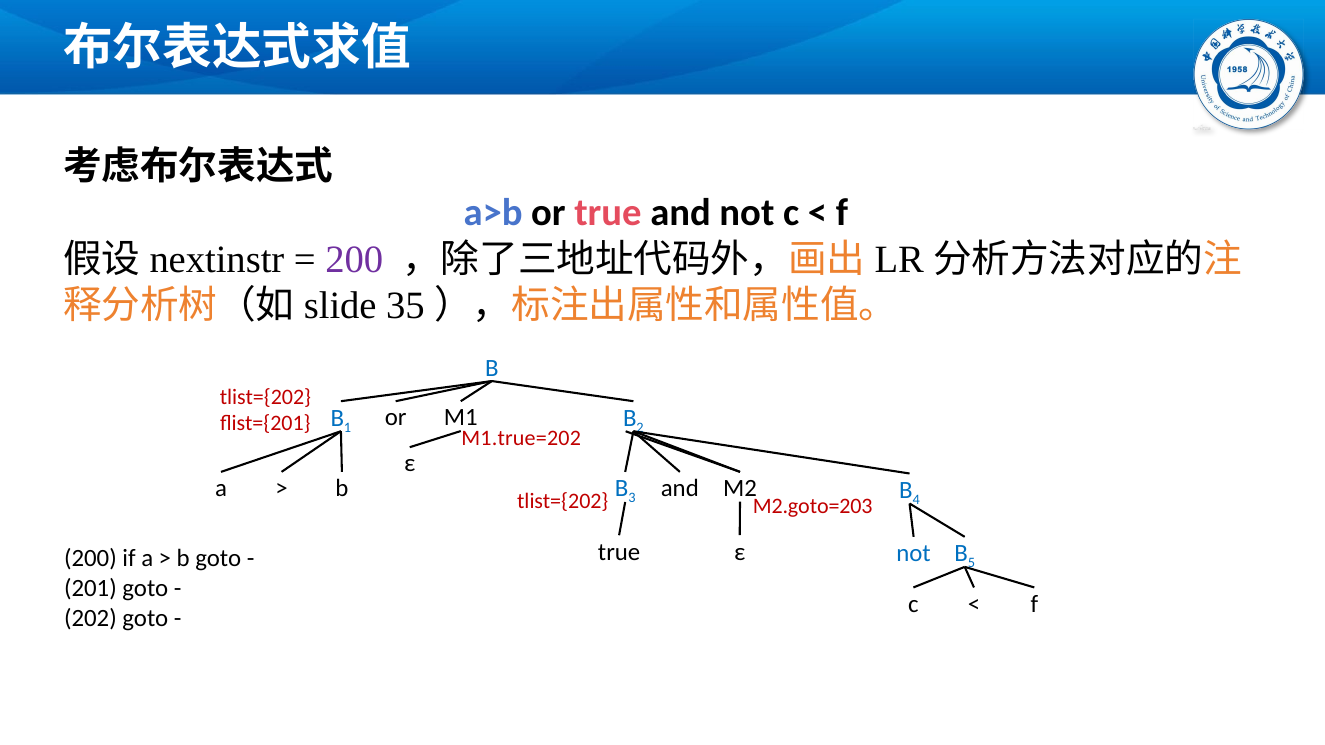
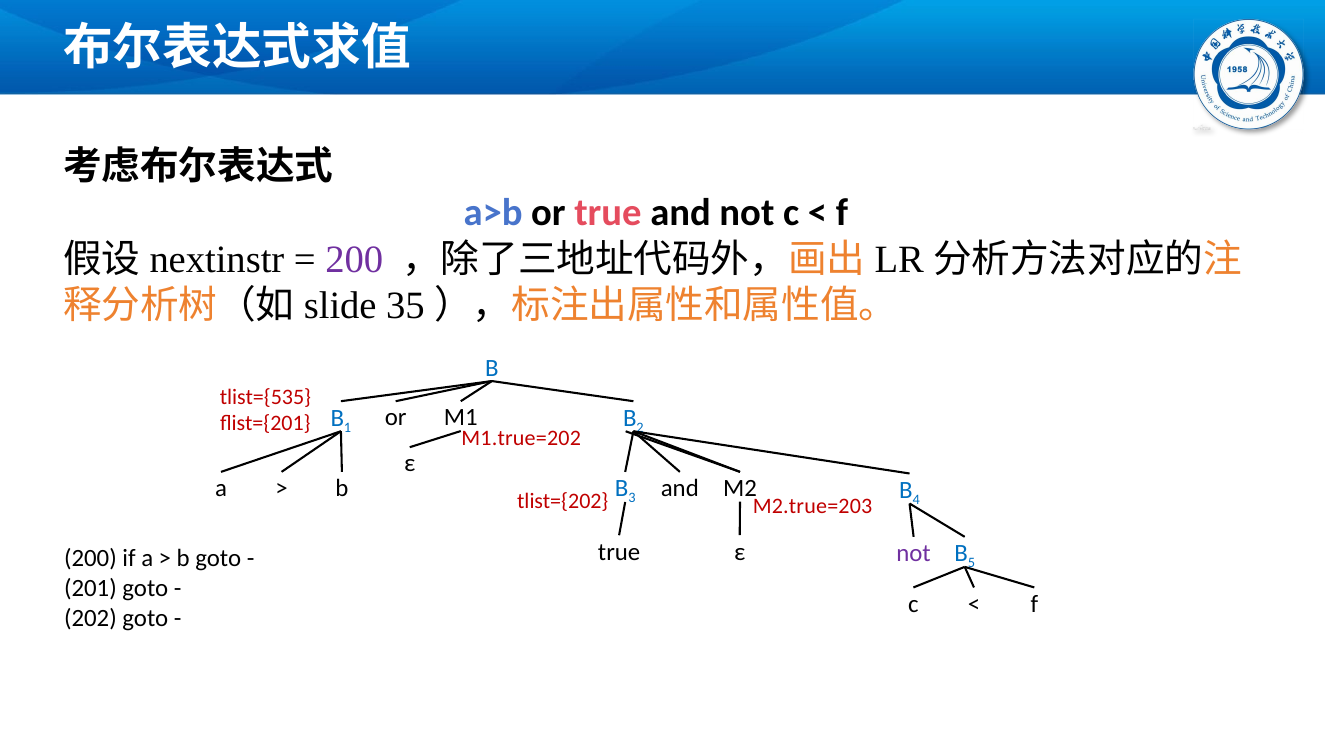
tlist={202: tlist={202 -> tlist={535 (265, 397)
M2.goto=203: M2.goto=203 -> M2.true=203 (813, 507)
not colour: blue -> purple (914, 554)
